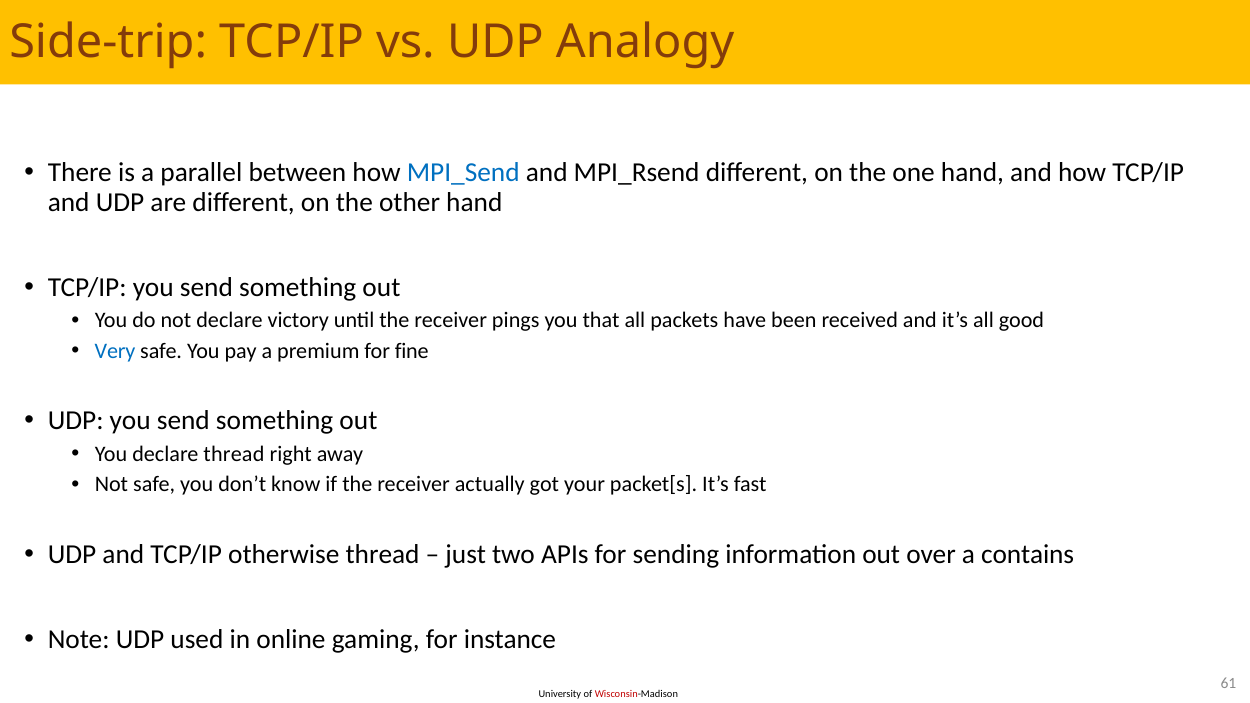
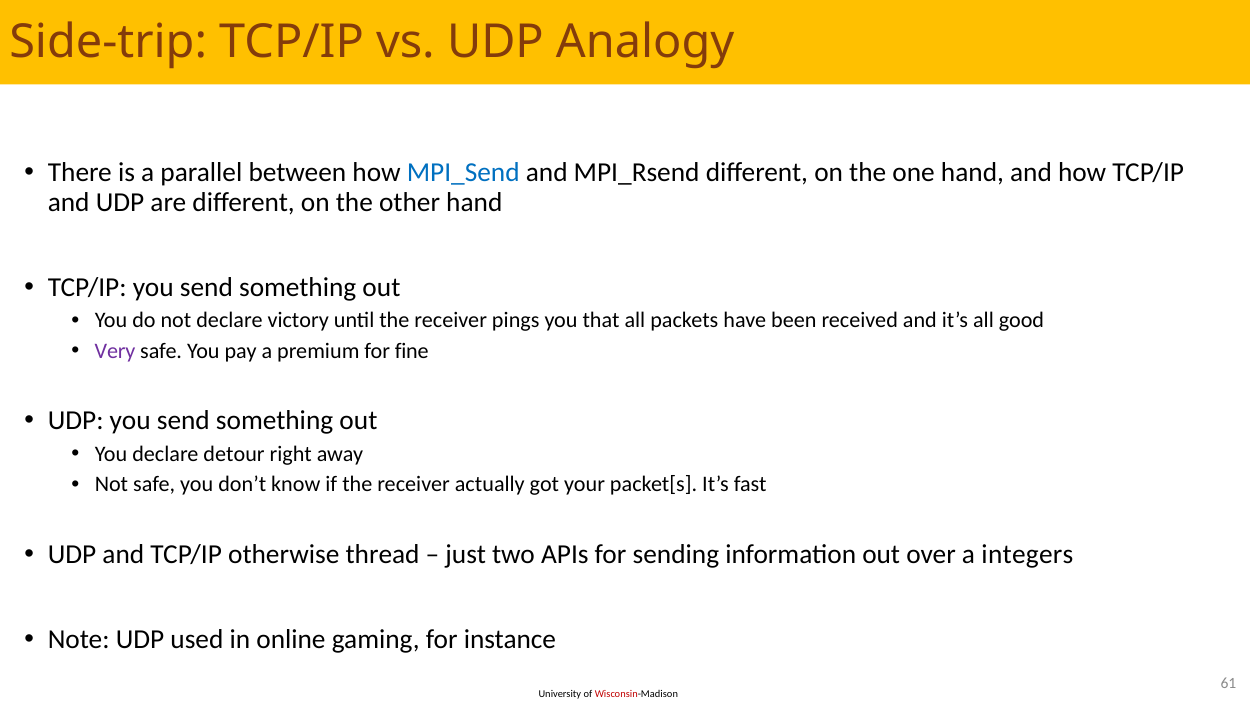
Very colour: blue -> purple (115, 351)
declare thread: thread -> detour (234, 454)
contains: contains -> integers (1027, 555)
